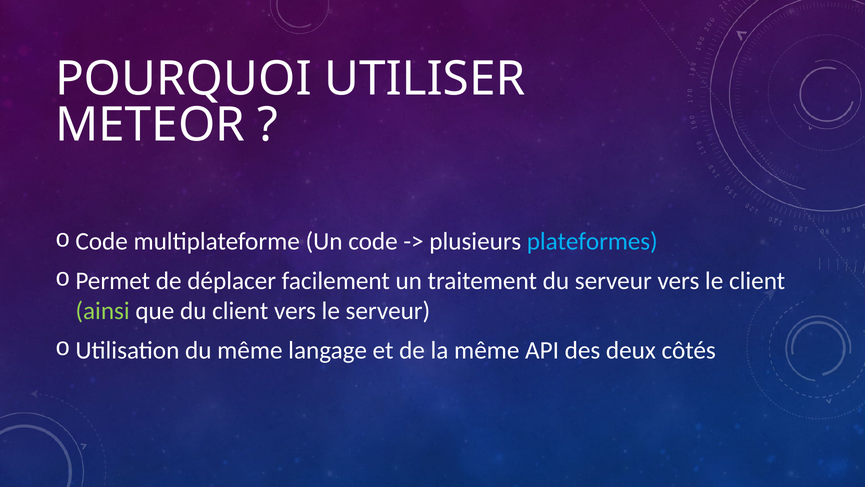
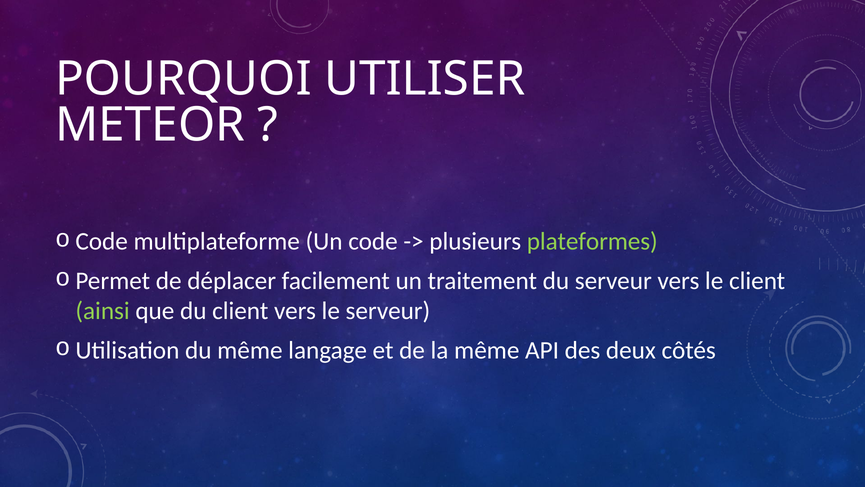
plateformes colour: light blue -> light green (592, 241)
